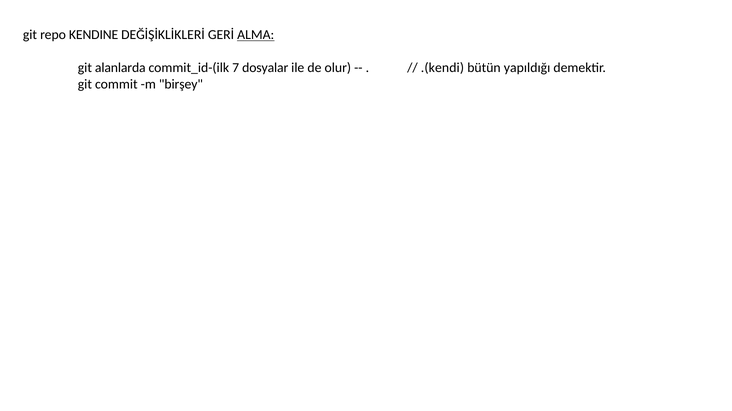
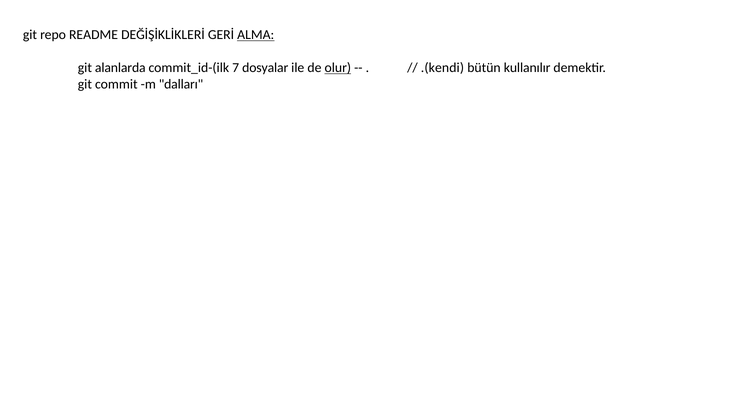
KENDINE: KENDINE -> README (94, 35)
olur underline: none -> present (338, 68)
yapıldığı: yapıldığı -> kullanılır (527, 68)
birşey: birşey -> dalları (181, 84)
